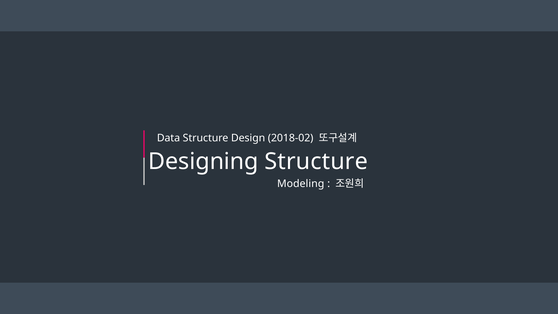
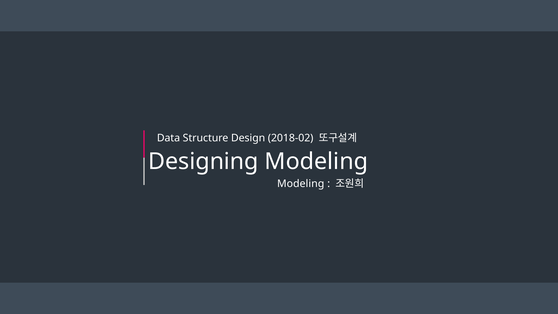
Designing Structure: Structure -> Modeling (316, 161)
